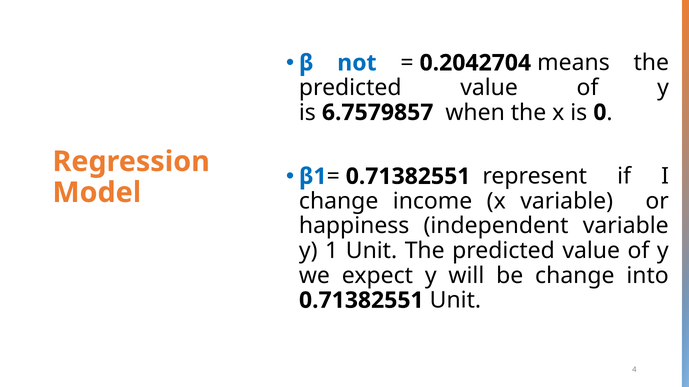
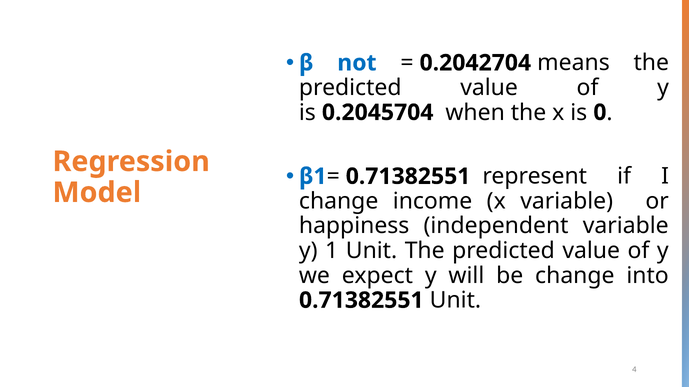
6.7579857: 6.7579857 -> 0.2045704 (378, 113)
